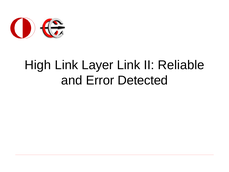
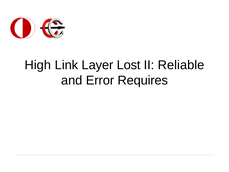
Layer Link: Link -> Lost (129, 65)
Detected: Detected -> Requires (143, 80)
